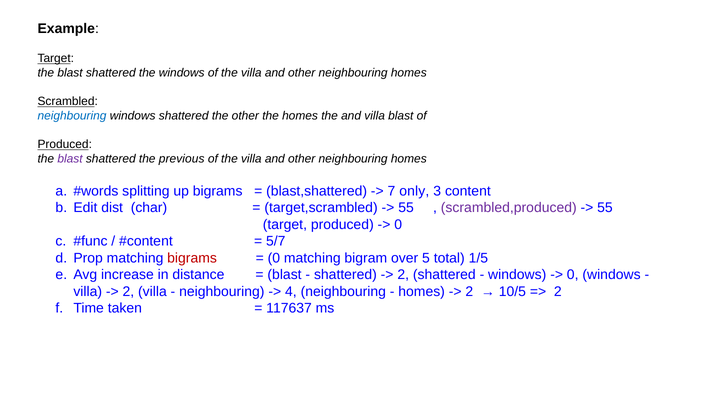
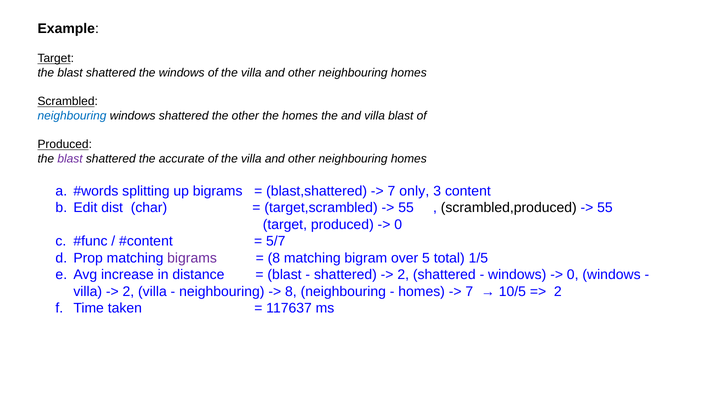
previous: previous -> accurate (182, 159)
scrambled,produced colour: purple -> black (509, 208)
bigrams colour: red -> purple (192, 258)
0: 0 -> 8 (274, 258)
4: 4 -> 8 (291, 292)
2: 2 -> 7 (469, 292)
